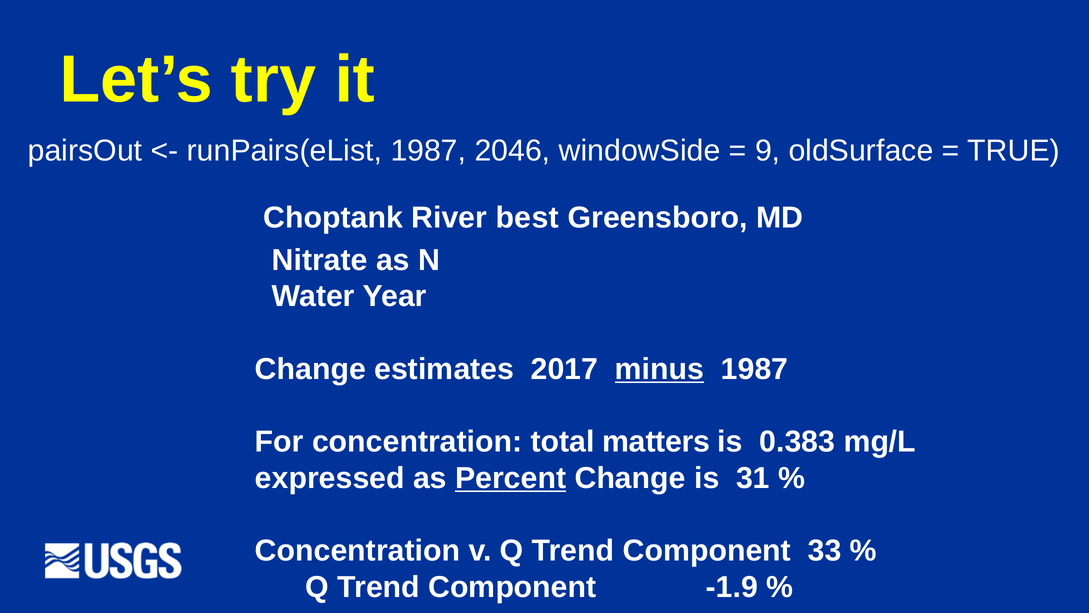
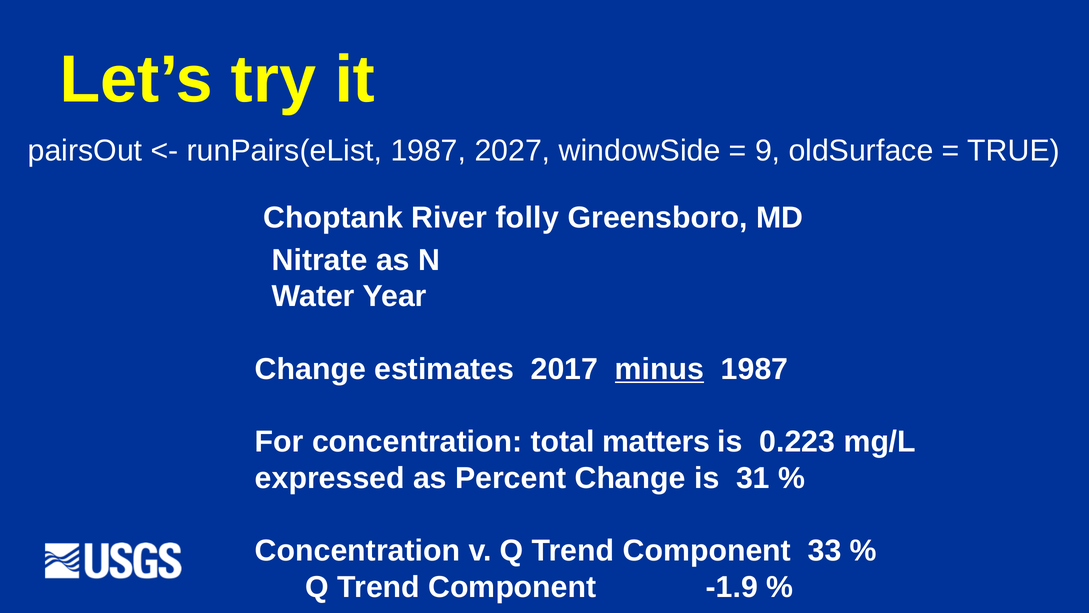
2046: 2046 -> 2027 (512, 150)
best: best -> folly (527, 218)
0.383: 0.383 -> 0.223 (797, 442)
Percent underline: present -> none (511, 478)
